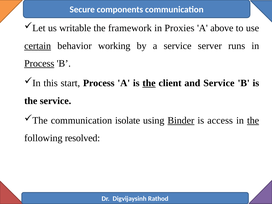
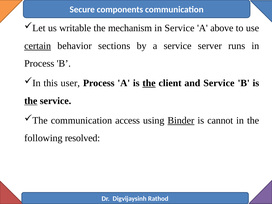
framework: framework -> mechanism (130, 28)
in Proxies: Proxies -> Service (179, 28)
working: working -> sections (114, 46)
Process underline: present -> none (39, 63)
start: start -> user (70, 83)
the underline: none -> present (31, 101)
isolate: isolate -> access (128, 120)
access: access -> cannot (220, 120)
the underline: present -> none (253, 120)
